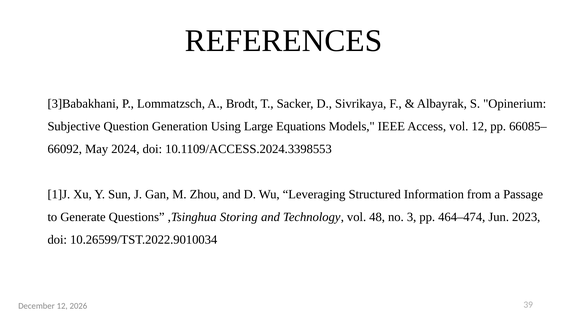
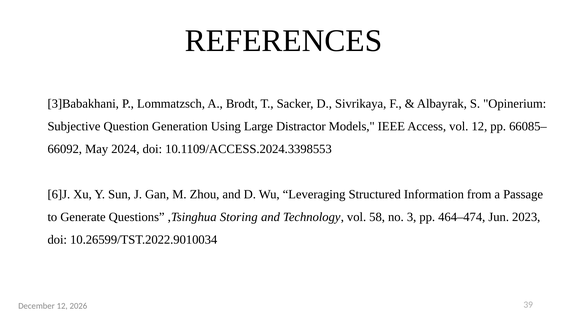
Equations: Equations -> Distractor (301, 126)
1]J: 1]J -> 6]J (59, 194)
48: 48 -> 58 (377, 217)
